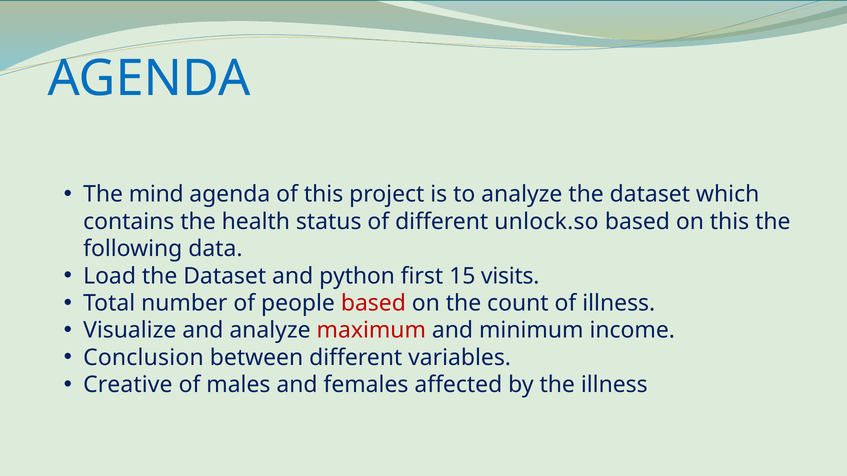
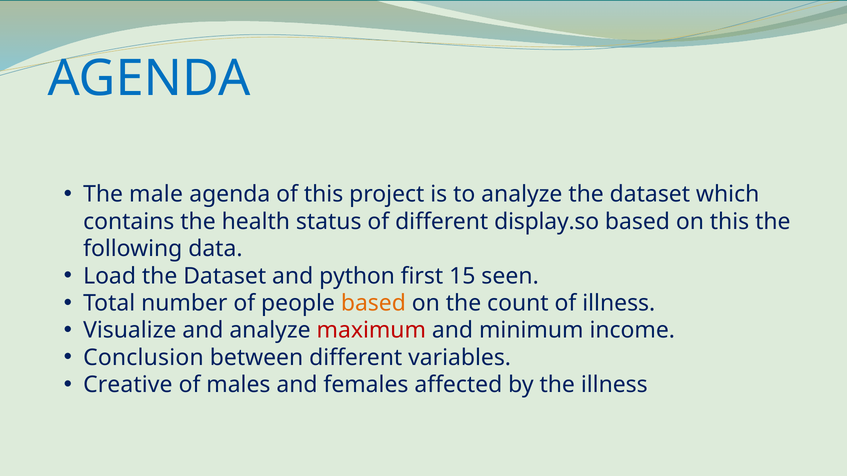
mind: mind -> male (156, 195)
unlock.so: unlock.so -> display.so (547, 222)
visits: visits -> seen (510, 276)
based colour: red -> orange (373, 304)
